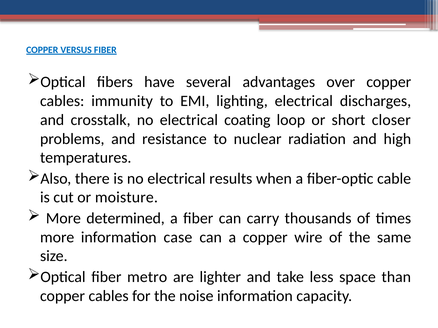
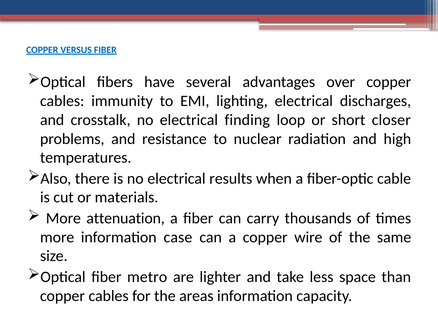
coating: coating -> finding (247, 120)
moisture: moisture -> materials (127, 198)
determined: determined -> attenuation (126, 219)
noise: noise -> areas (196, 296)
